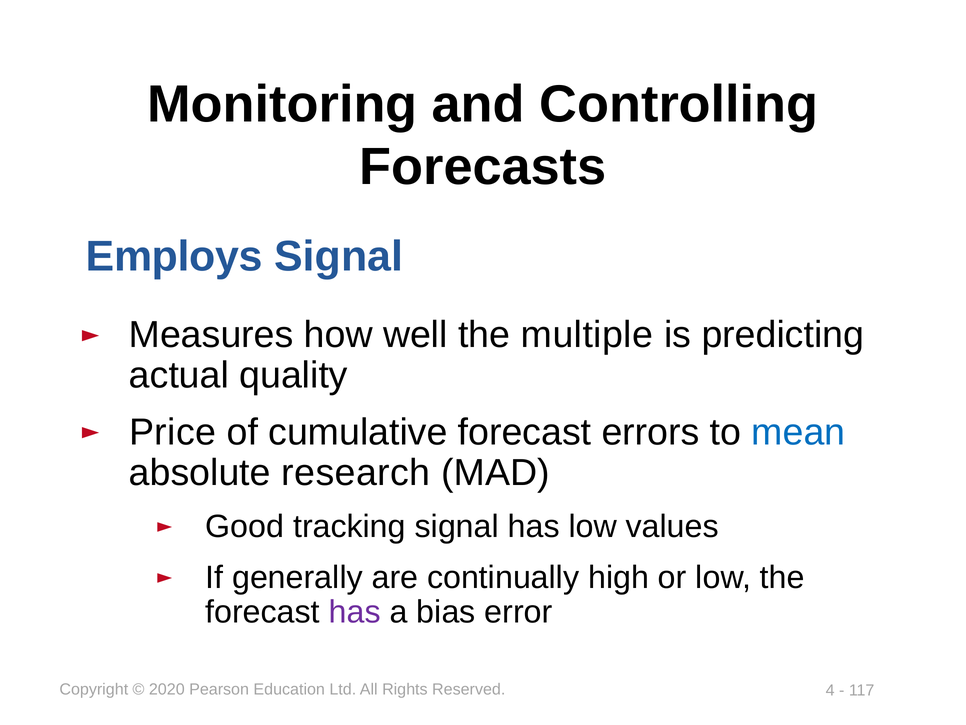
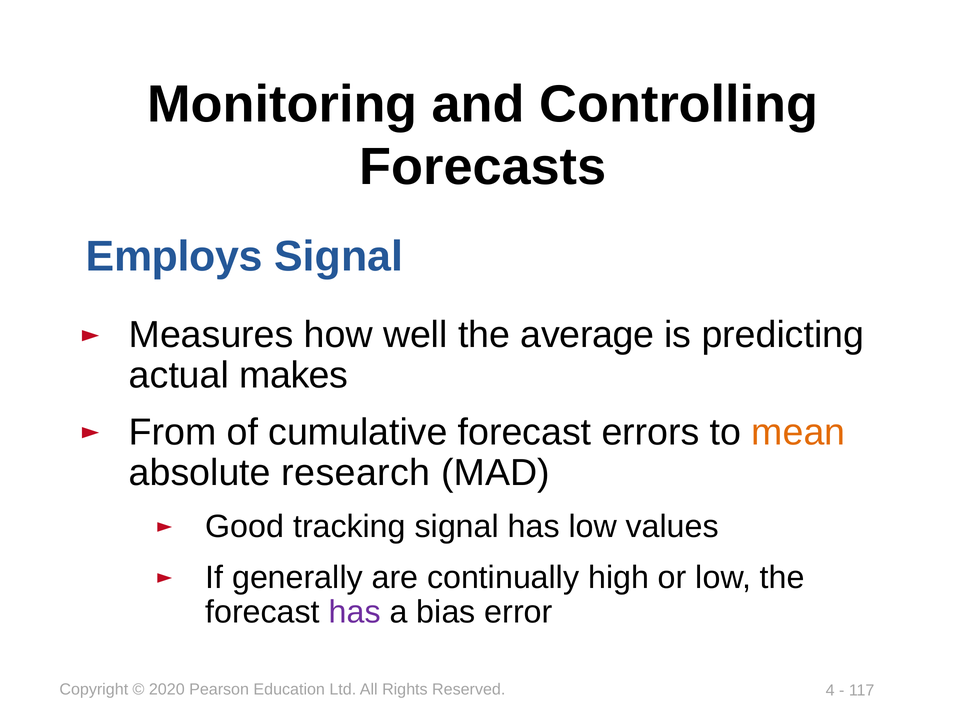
multiple: multiple -> average (587, 335)
quality: quality -> makes (294, 375)
Price: Price -> From (173, 432)
mean colour: blue -> orange (798, 432)
